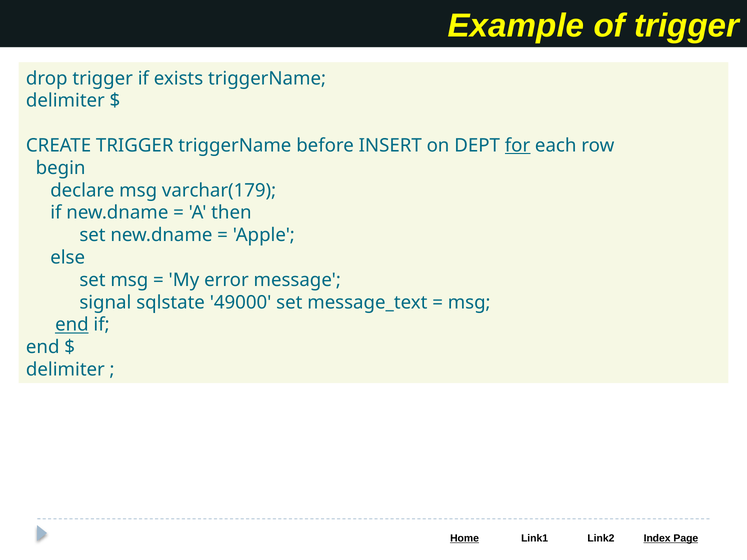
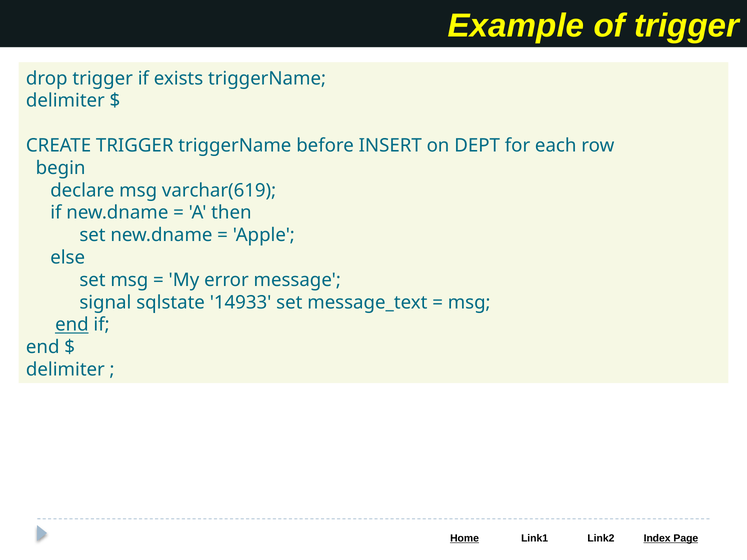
for underline: present -> none (518, 146)
varchar(179: varchar(179 -> varchar(619 (219, 190)
49000: 49000 -> 14933 (241, 303)
